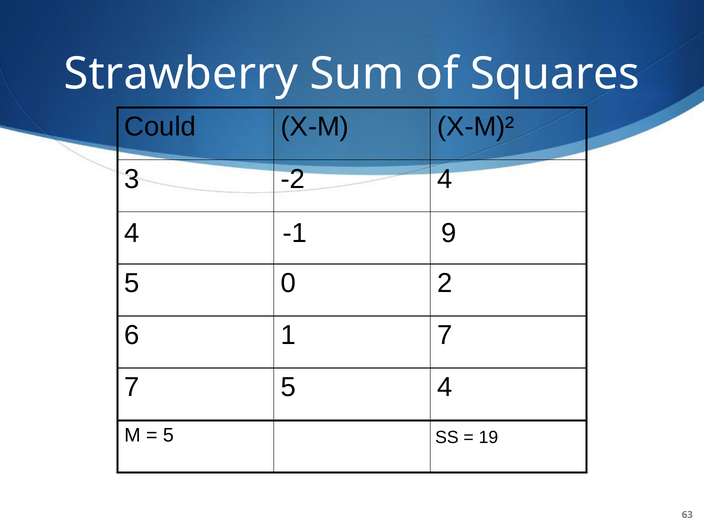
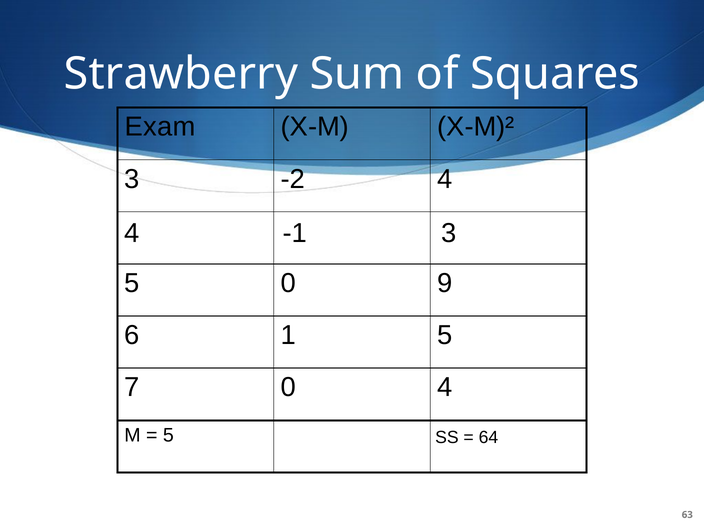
Could: Could -> Exam (160, 127)
4 9: 9 -> 3 (449, 233)
2: 2 -> 9 (445, 283)
1 7: 7 -> 5 (445, 335)
7 5: 5 -> 0 (288, 387)
19: 19 -> 64 (488, 438)
